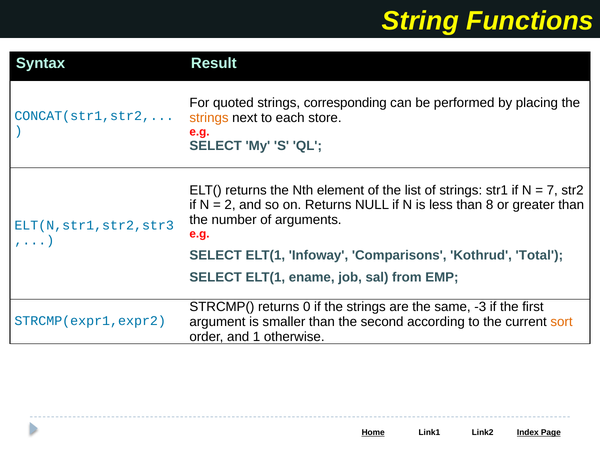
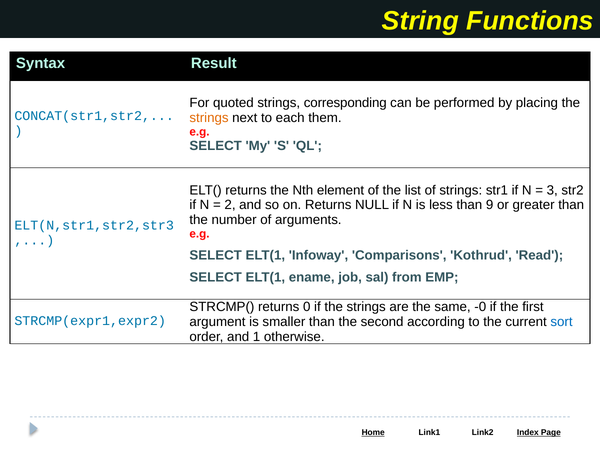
store: store -> them (325, 118)
7: 7 -> 3 (552, 190)
8: 8 -> 9 (490, 205)
Total: Total -> Read (539, 255)
-3: -3 -> -0 (480, 307)
sort colour: orange -> blue (562, 322)
